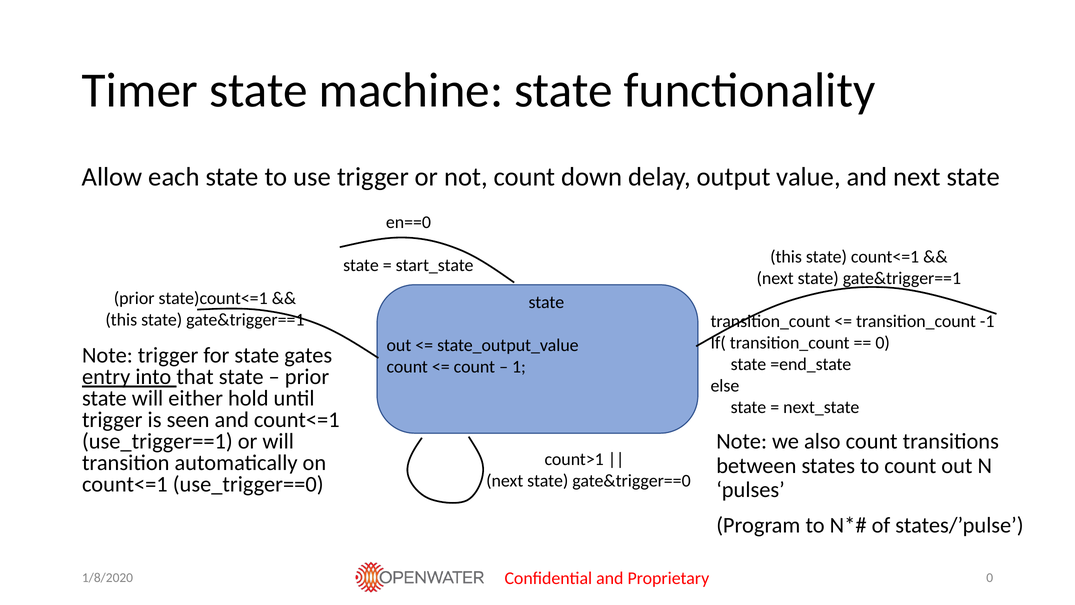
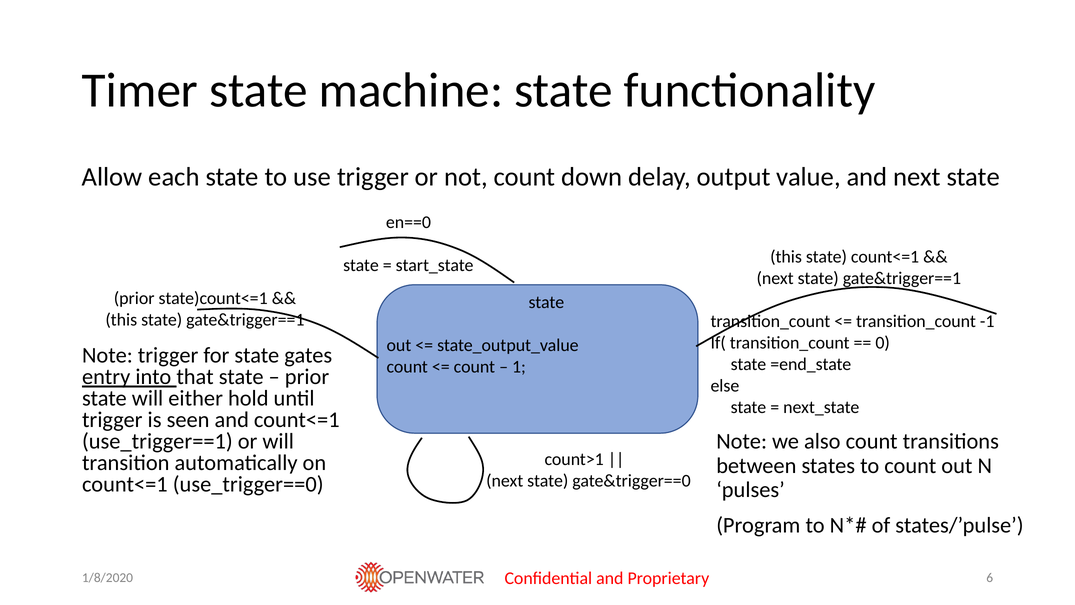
Proprietary 0: 0 -> 6 (990, 577)
